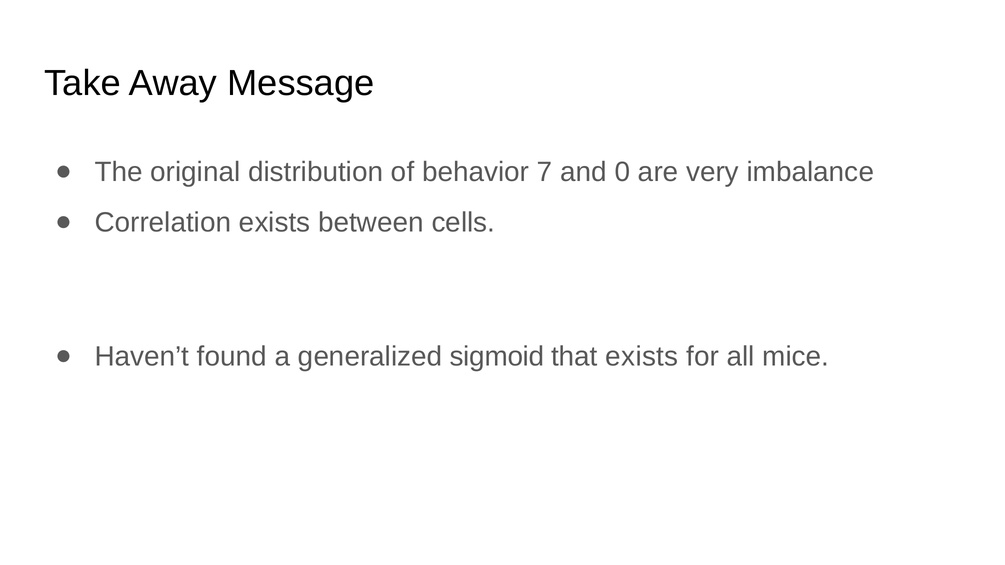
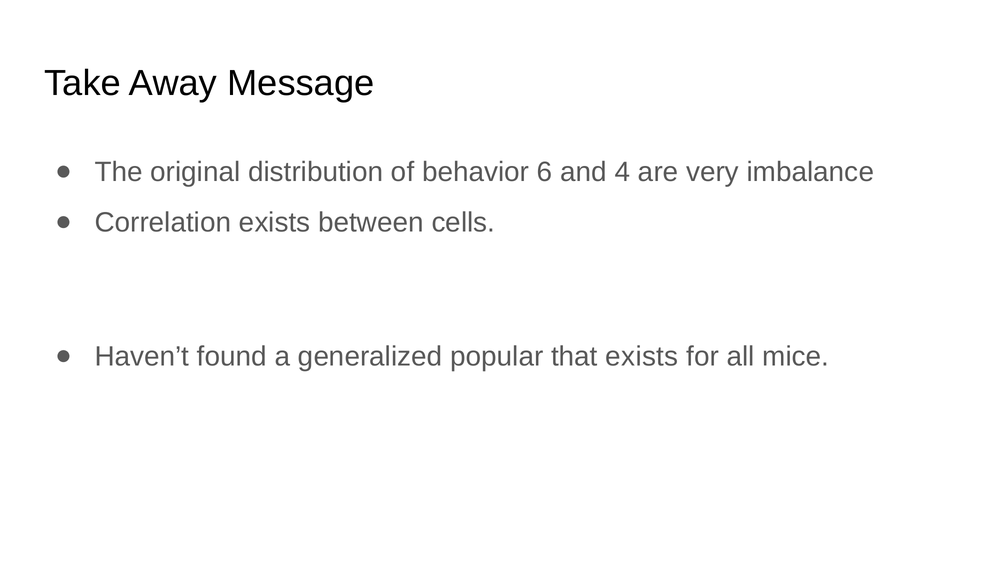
7: 7 -> 6 (545, 172)
0: 0 -> 4 (622, 172)
sigmoid: sigmoid -> popular (497, 357)
